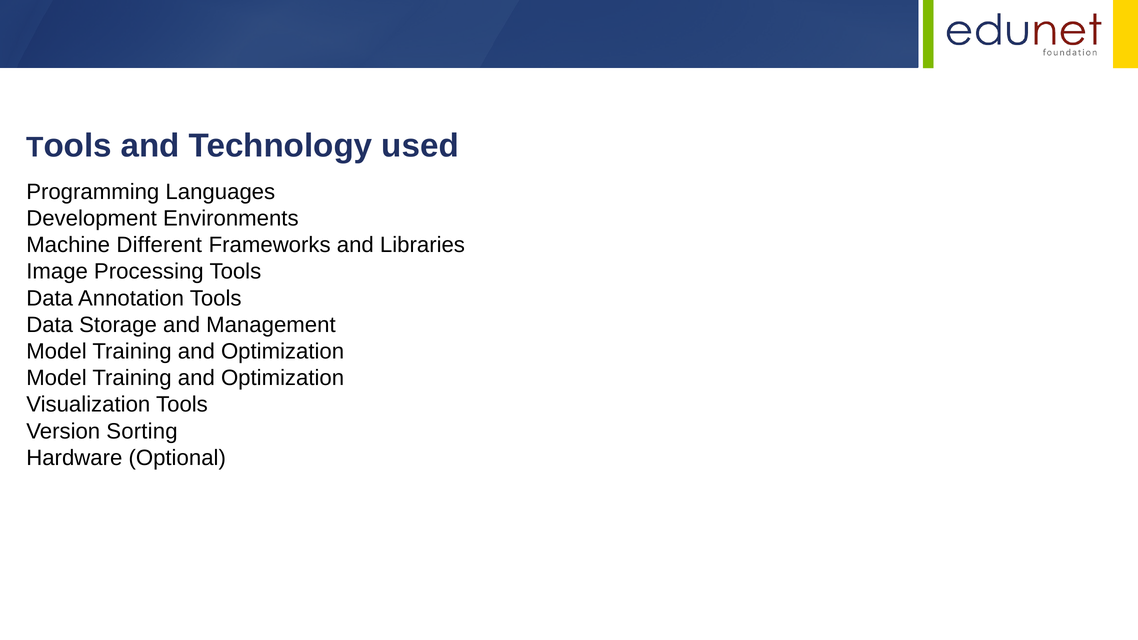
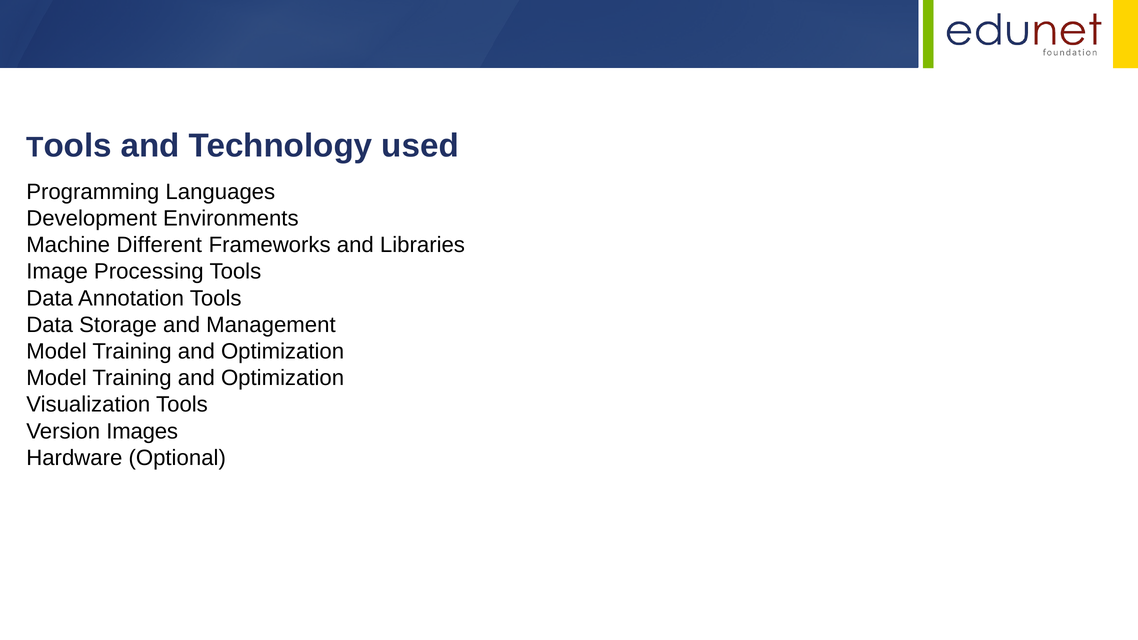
Sorting: Sorting -> Images (142, 431)
